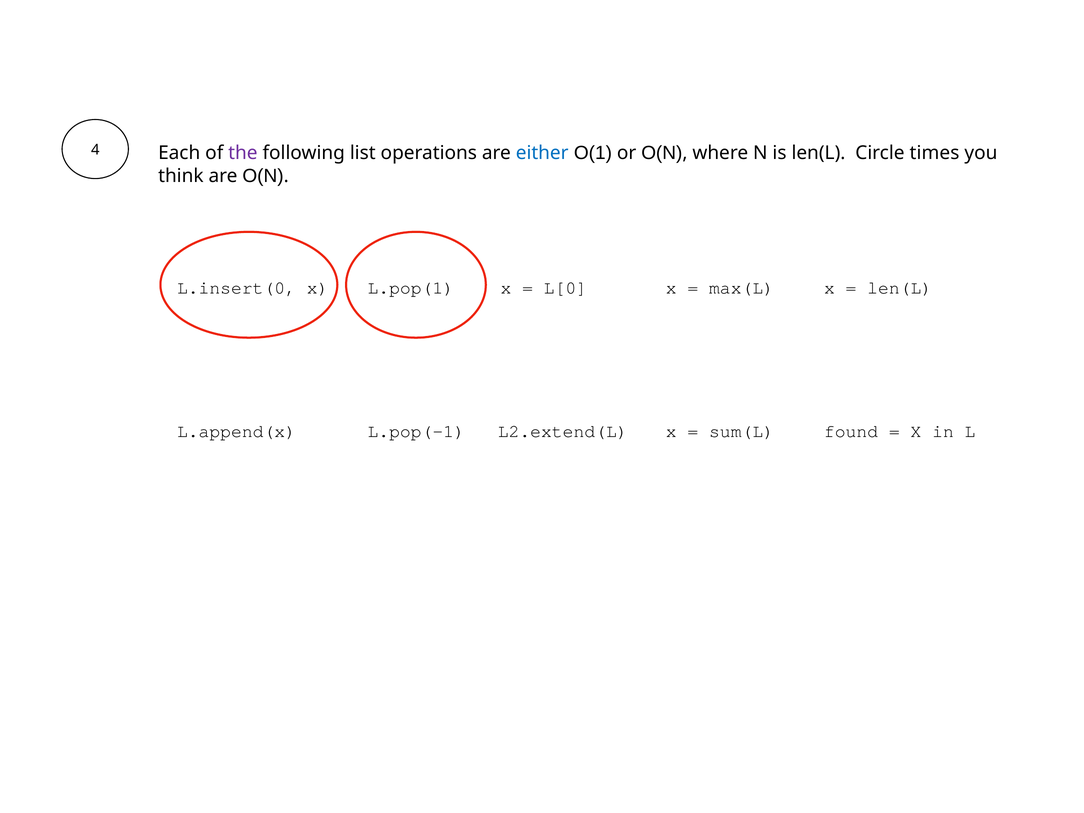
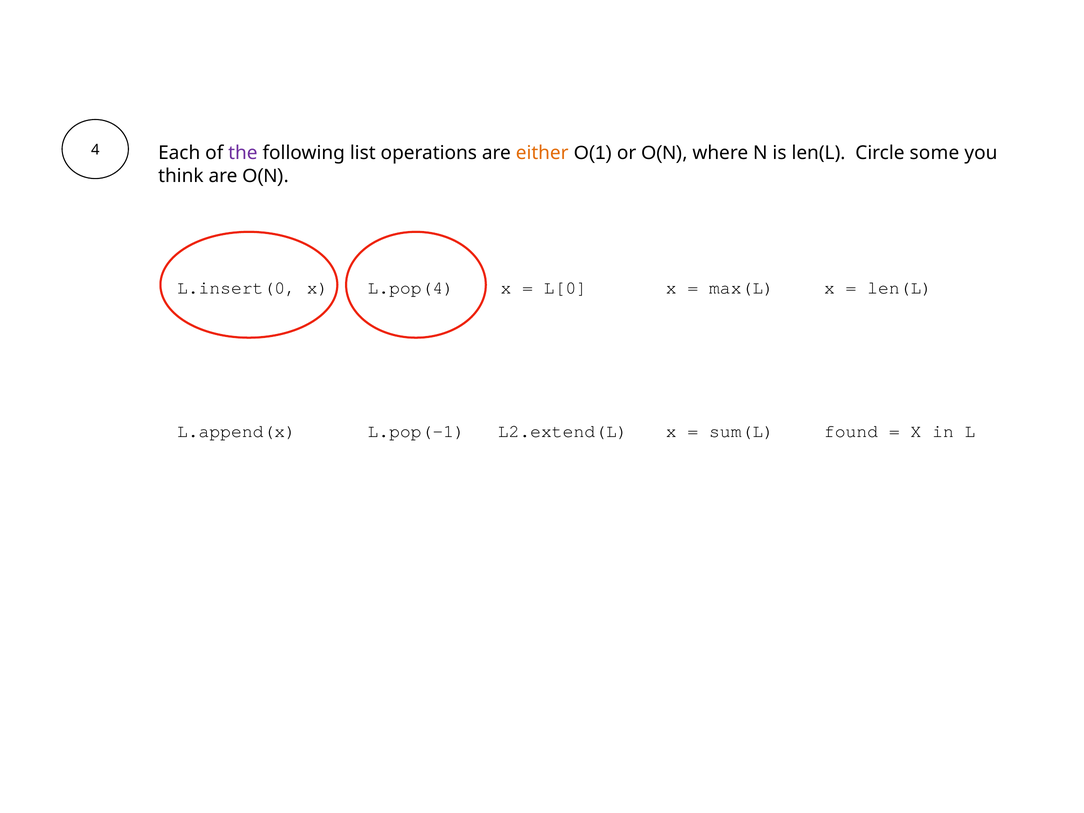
either colour: blue -> orange (542, 153)
times: times -> some (934, 153)
L.pop(1: L.pop(1 -> L.pop(4 (411, 288)
